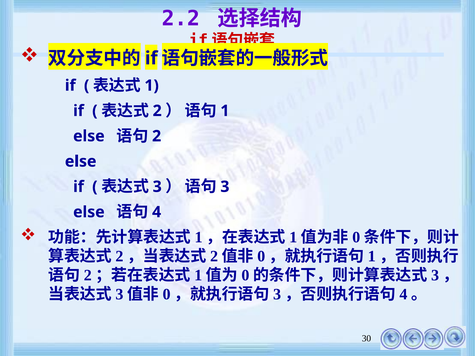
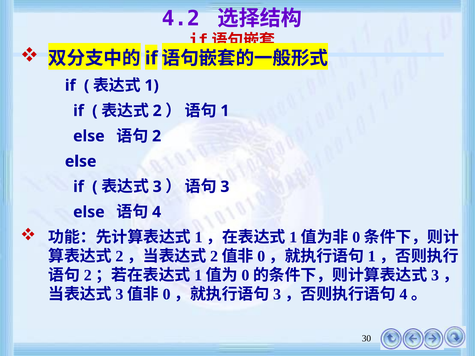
2.2: 2.2 -> 4.2 (181, 19)
